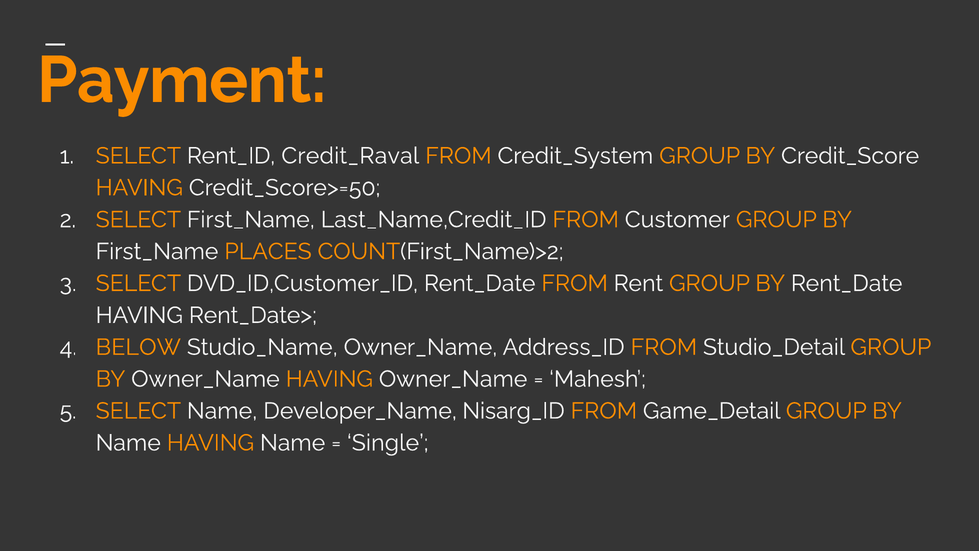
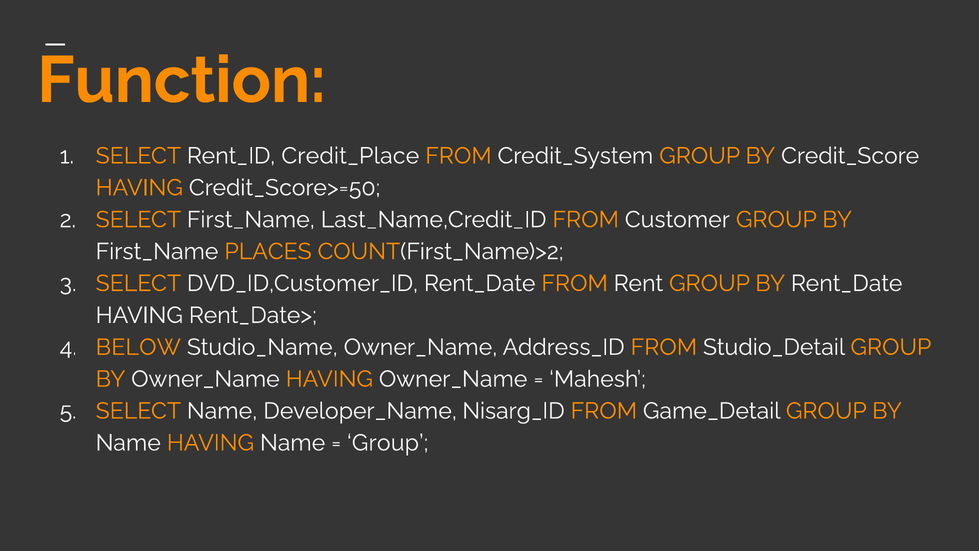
Payment: Payment -> Function (182, 80)
Credit_Raval: Credit_Raval -> Credit_Place (350, 156)
Single: Single -> Group (388, 443)
